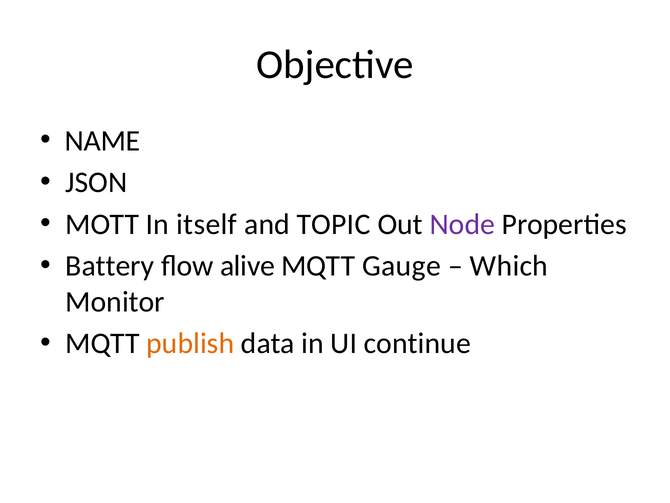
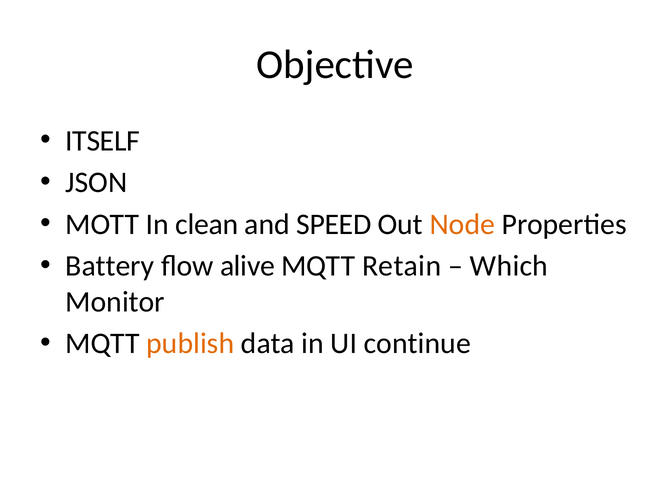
NAME: NAME -> ITSELF (103, 141)
itself: itself -> clean (207, 224)
TOPIC: TOPIC -> SPEED (334, 224)
Node colour: purple -> orange (462, 224)
Gauge: Gauge -> Retain (402, 266)
